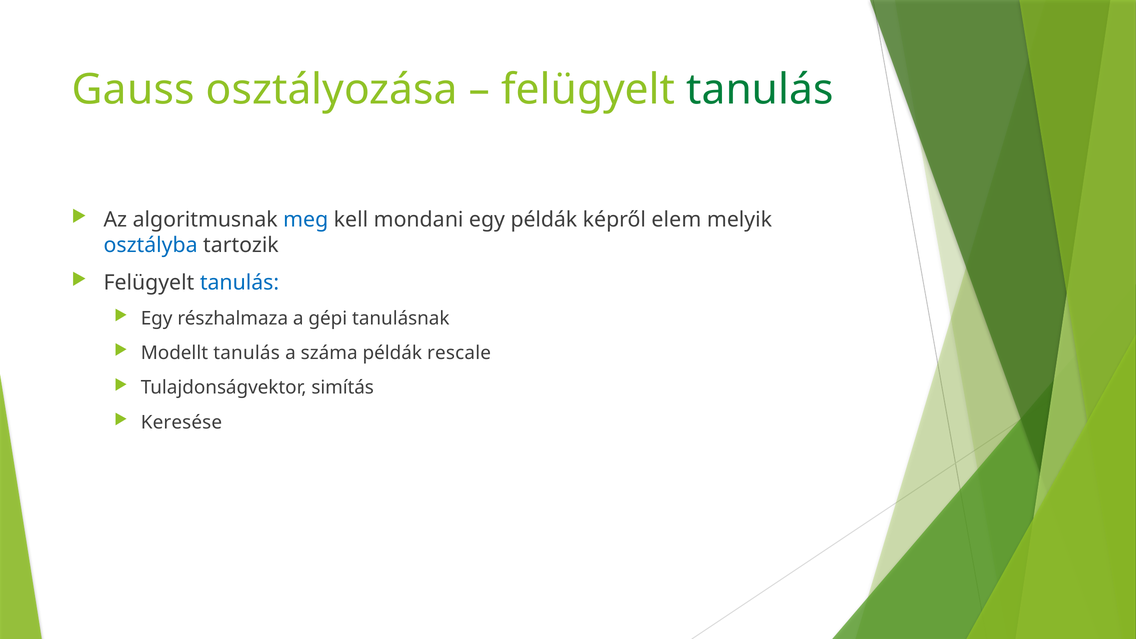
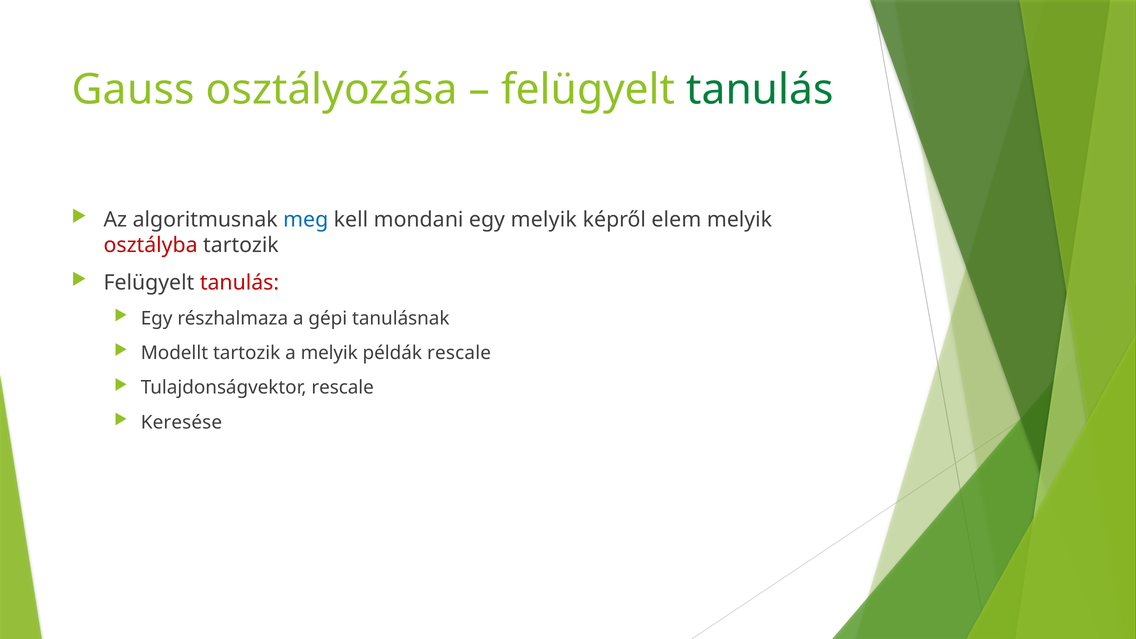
egy példák: példák -> melyik (544, 220)
osztályba colour: blue -> red (151, 245)
tanulás colour: blue -> red (240, 283)
Modellt tanulás: tanulás -> tartozik (247, 353)
a száma: száma -> melyik (329, 353)
Tulajdonságvektor simítás: simítás -> rescale (343, 388)
